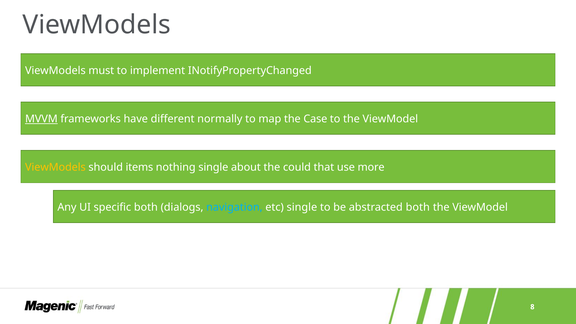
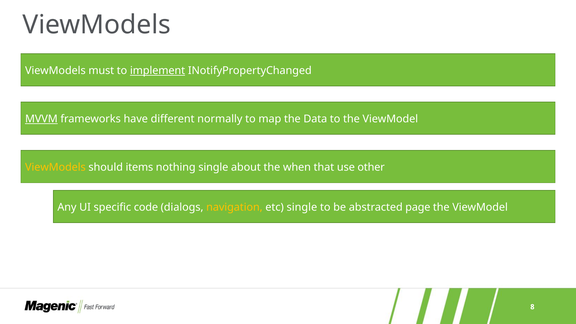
implement underline: none -> present (158, 71)
Case: Case -> Data (315, 119)
could: could -> when (297, 167)
more: more -> other (371, 167)
specific both: both -> code (146, 207)
navigation colour: light blue -> yellow (234, 207)
abstracted both: both -> page (418, 207)
